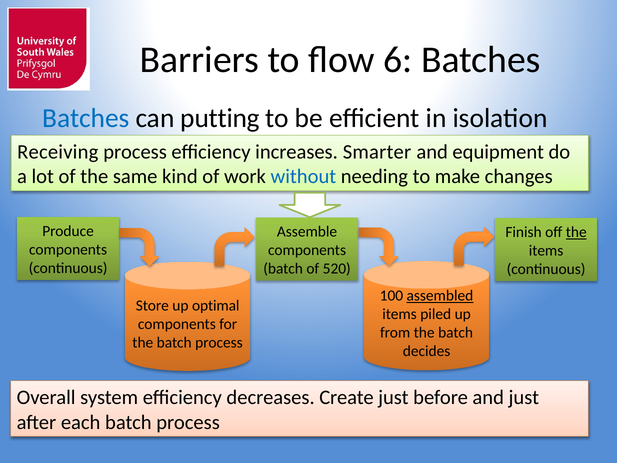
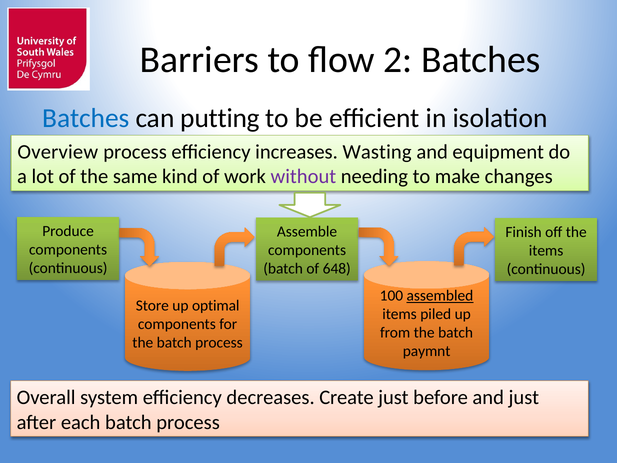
6: 6 -> 2 (398, 60)
Receiving: Receiving -> Overview (58, 152)
Smarter: Smarter -> Wasting (377, 152)
without colour: blue -> purple (303, 177)
the underline: present -> none (576, 232)
520: 520 -> 648 (337, 269)
decides: decides -> paymnt (427, 351)
